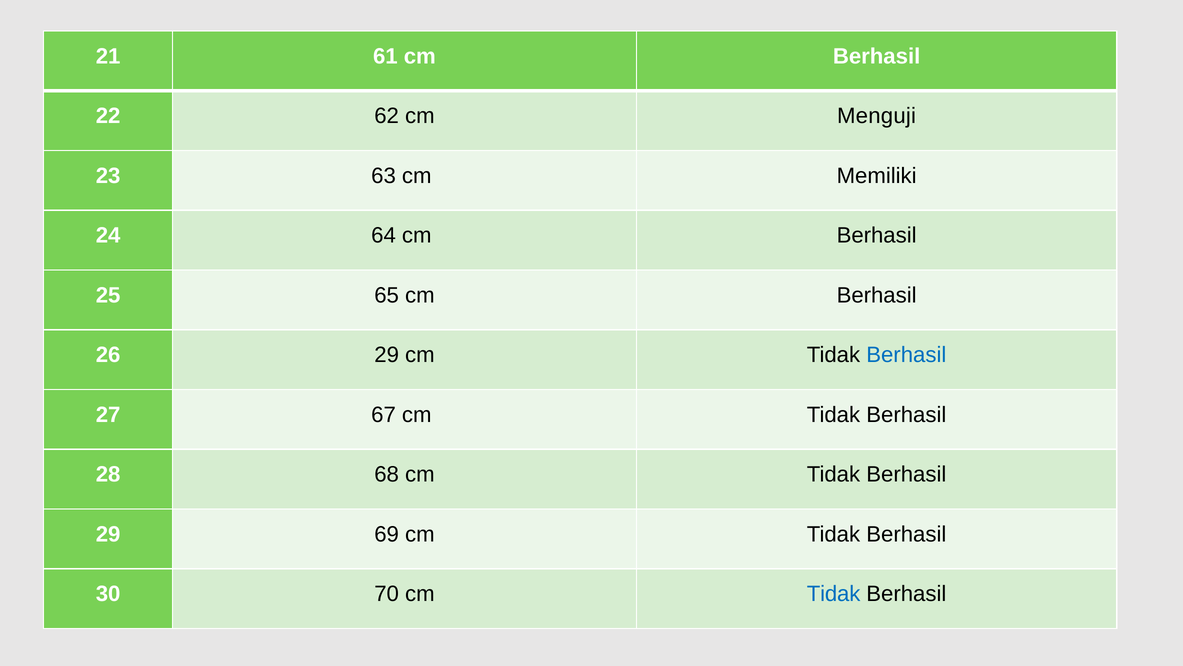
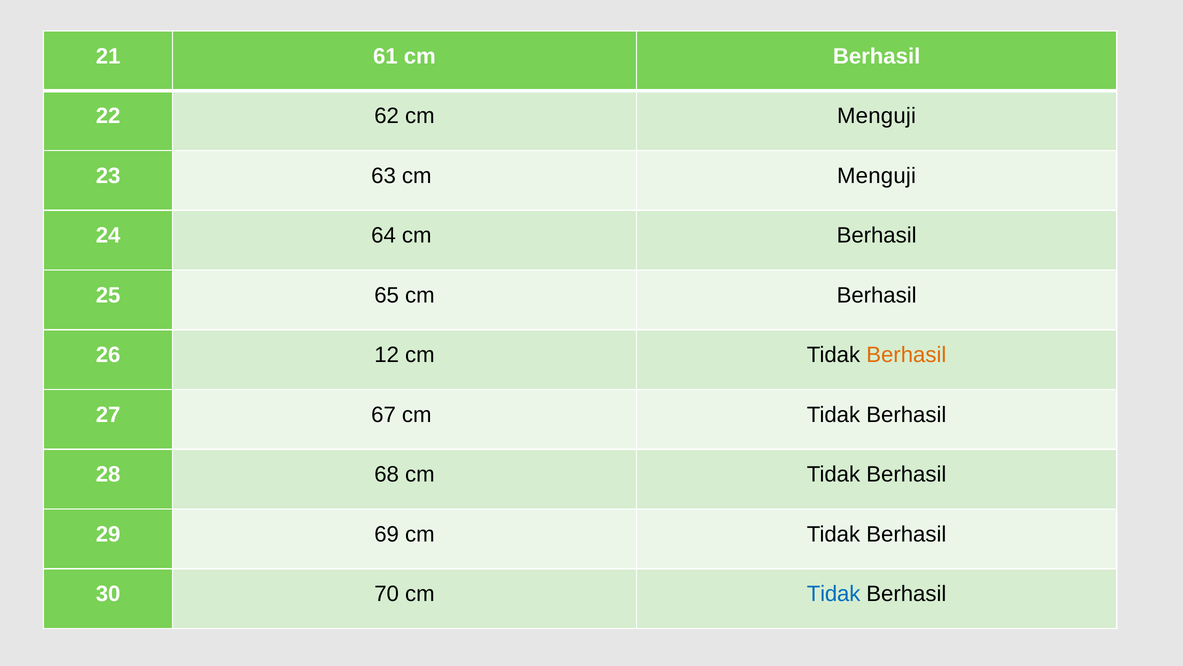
63 cm Memiliki: Memiliki -> Menguji (877, 176)
26 29: 29 -> 12 (387, 355)
Berhasil colour: blue -> orange (906, 355)
